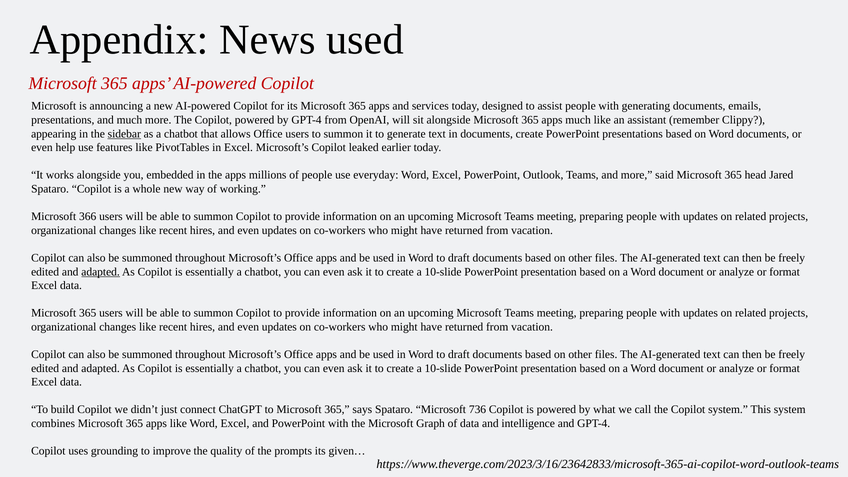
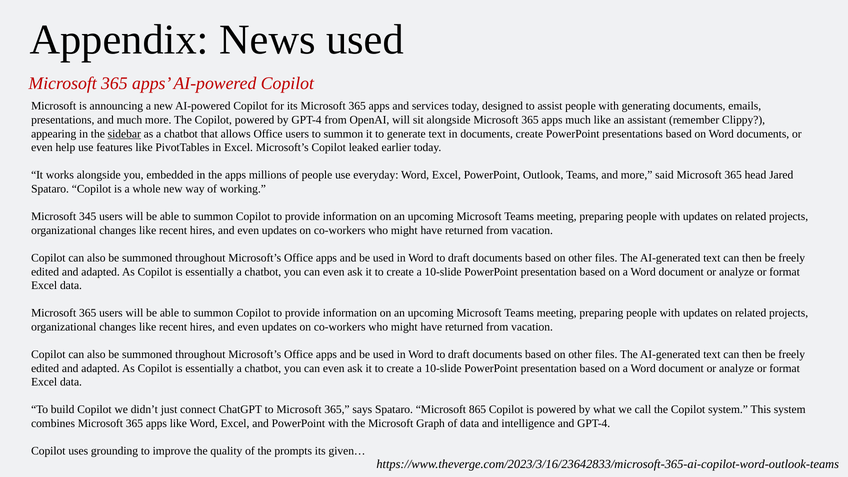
366: 366 -> 345 (88, 217)
adapted underline: present -> none (101, 272)
736: 736 -> 865 (478, 410)
